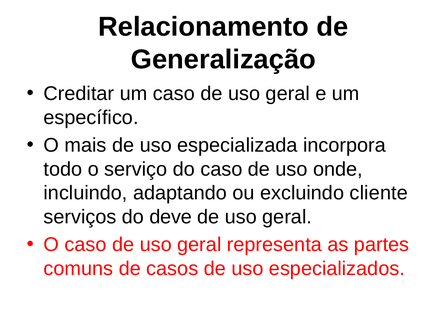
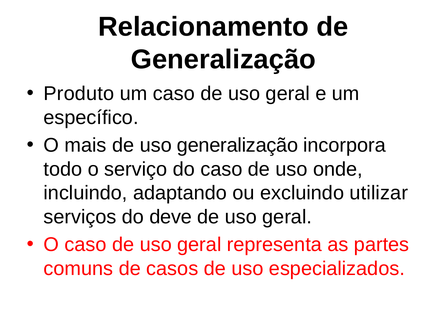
Creditar: Creditar -> Produto (79, 94)
uso especializada: especializada -> generalização (238, 145)
cliente: cliente -> utilizar (379, 193)
